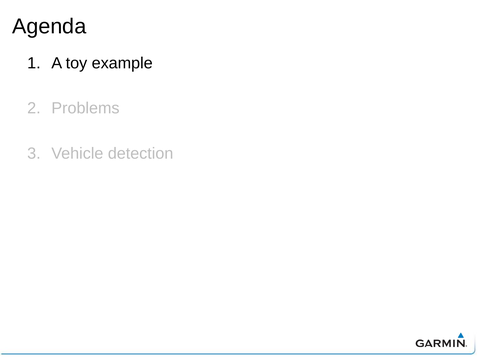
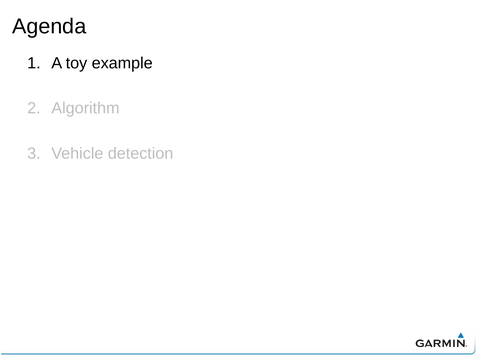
Problems: Problems -> Algorithm (85, 108)
